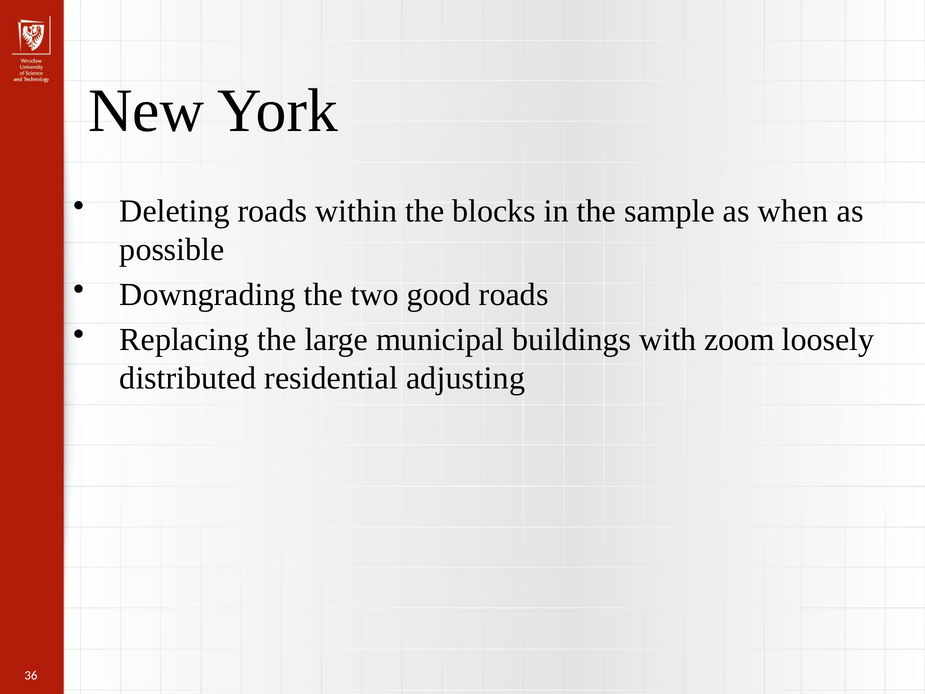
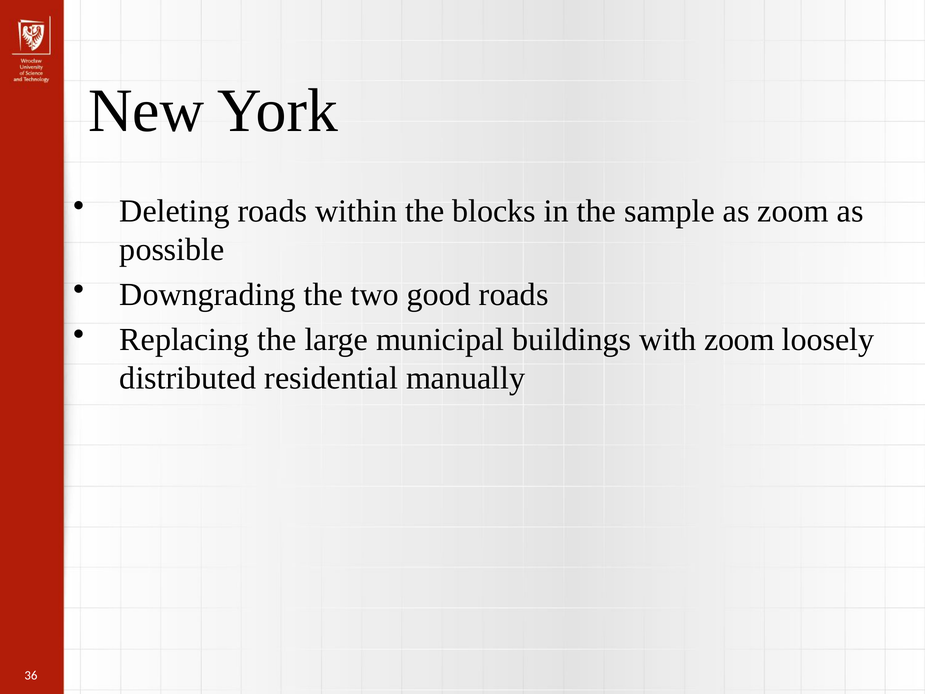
as when: when -> zoom (793, 211)
adjusting: adjusting -> manually (466, 378)
